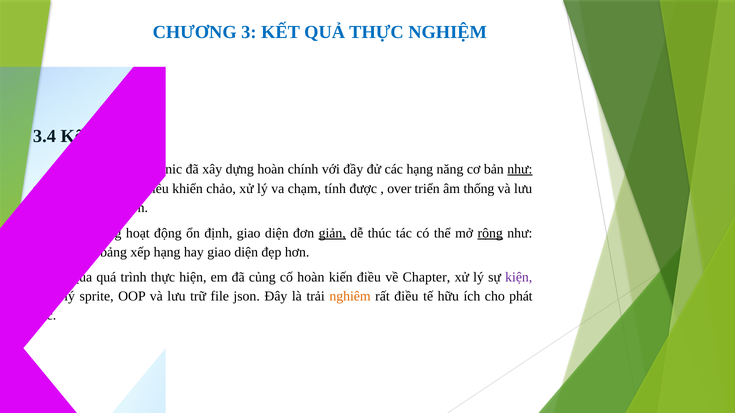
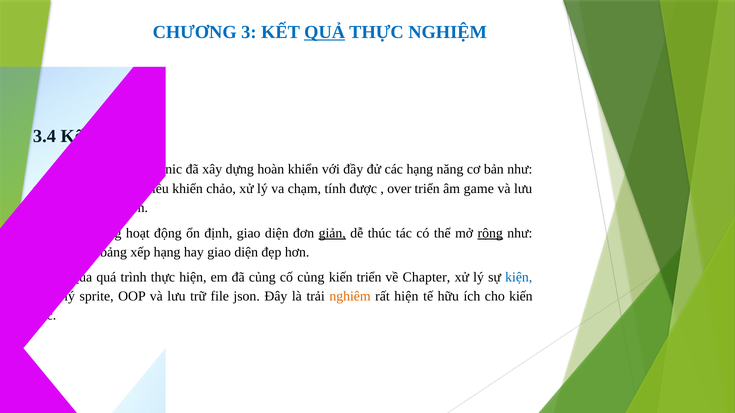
QUẢ underline: none -> present (325, 32)
chính: chính -> khiển (303, 169)
như underline: present -> none (520, 169)
âm thống: thống -> game (479, 189)
hoàn: hoàn -> củng (311, 277)
kiến điều: điều -> triển (369, 277)
kiện colour: purple -> blue (519, 277)
rất điều: điều -> hiện (406, 296)
cho phát: phát -> kiến (521, 296)
